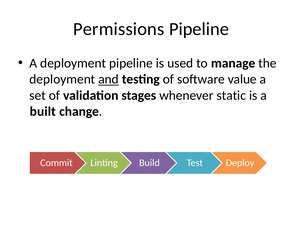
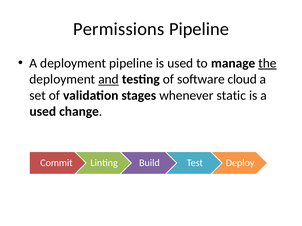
the underline: none -> present (267, 63)
value: value -> cloud (242, 79)
built: built -> used (43, 112)
